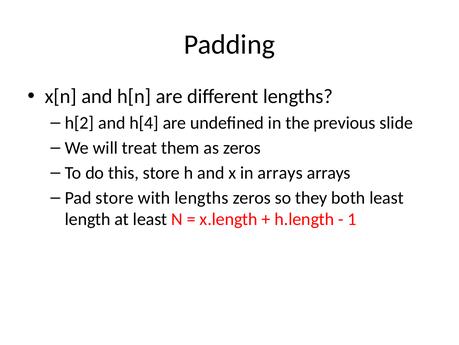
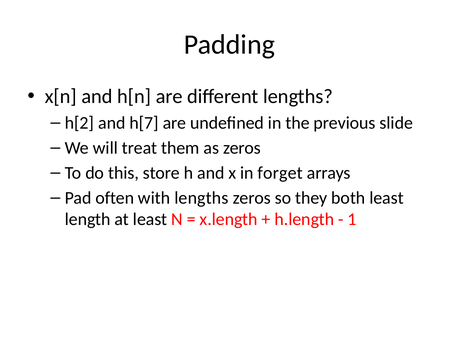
h[4: h[4 -> h[7 (144, 123)
in arrays: arrays -> forget (280, 173)
Pad store: store -> often (115, 197)
